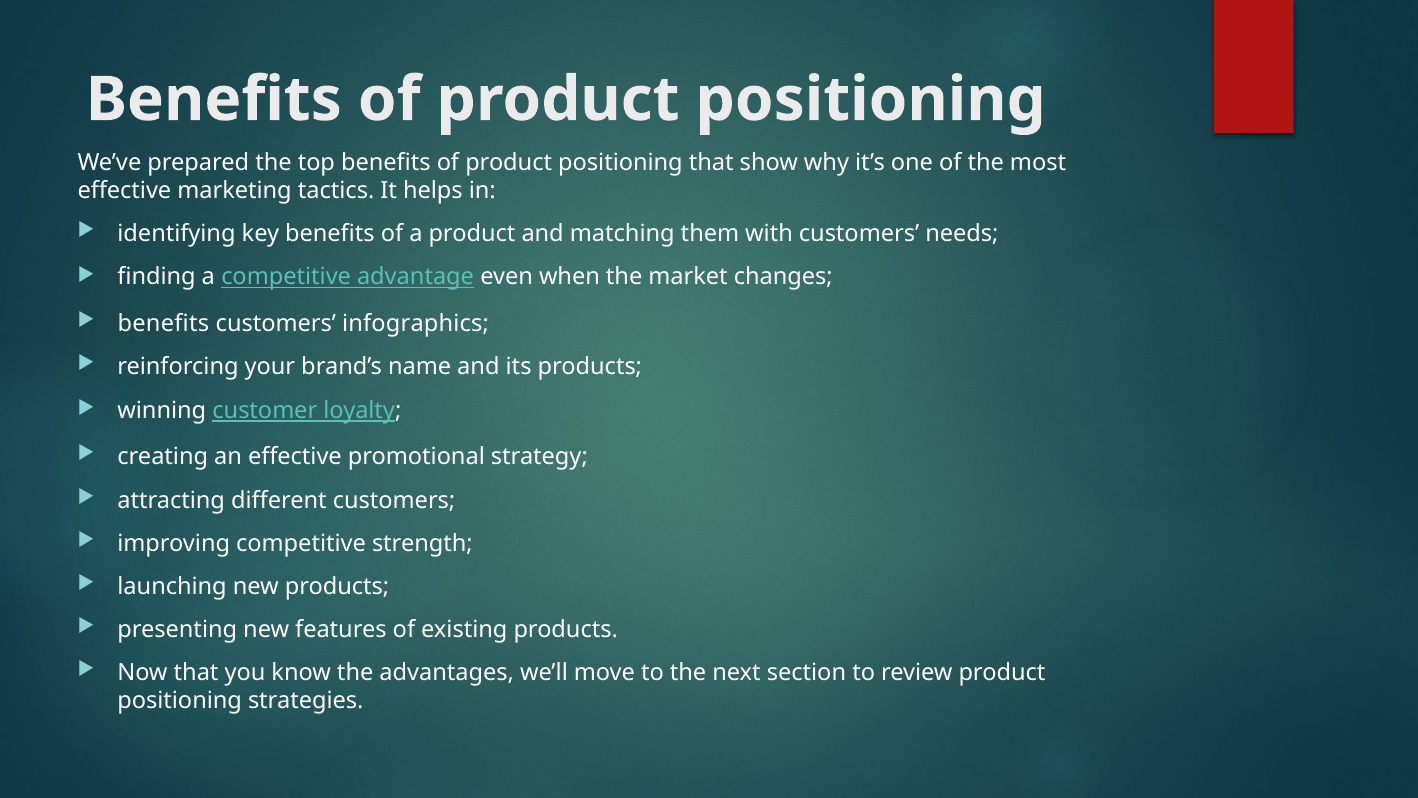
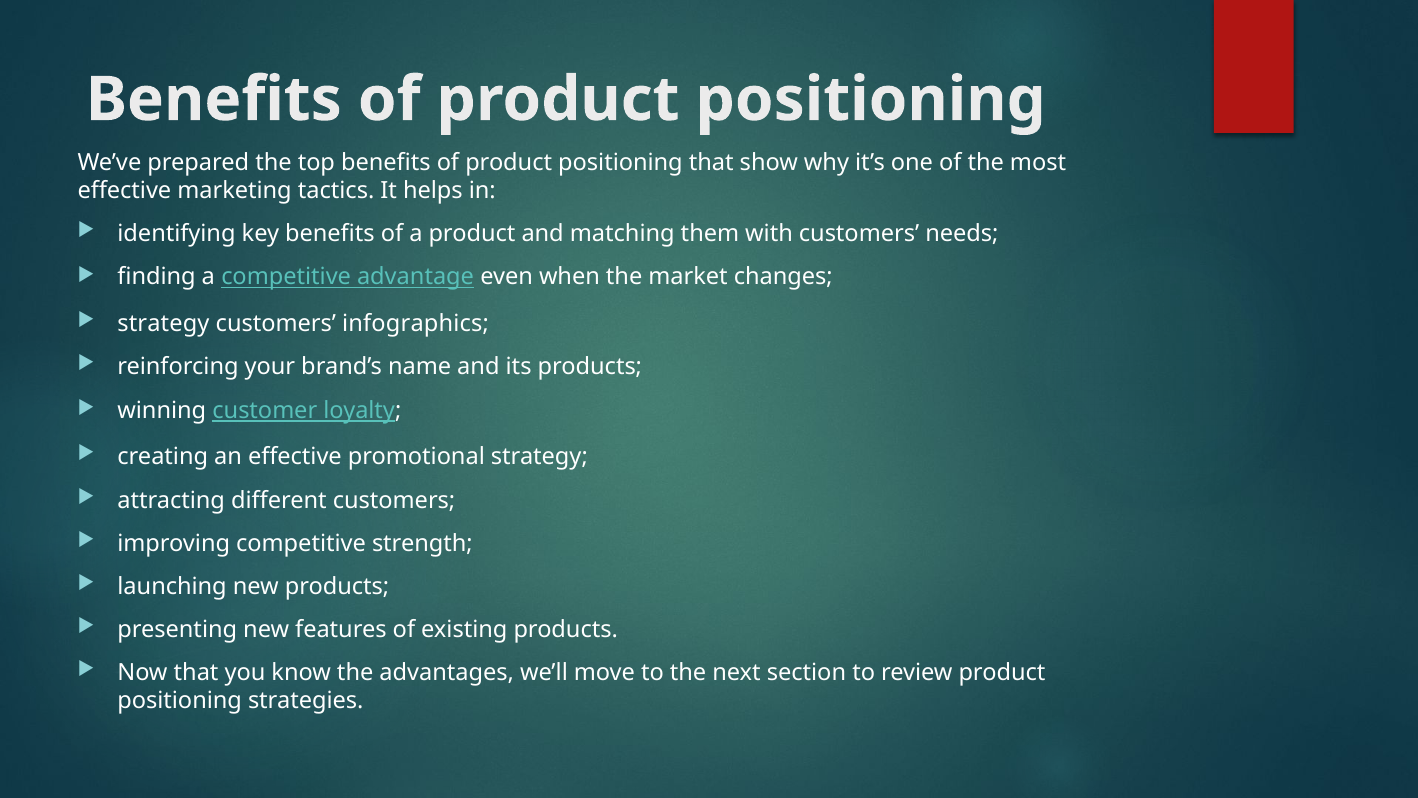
benefits: benefits -> strategy (163, 324)
